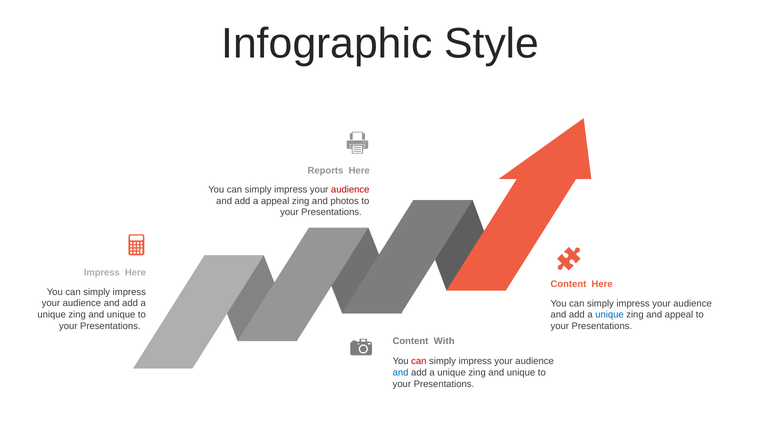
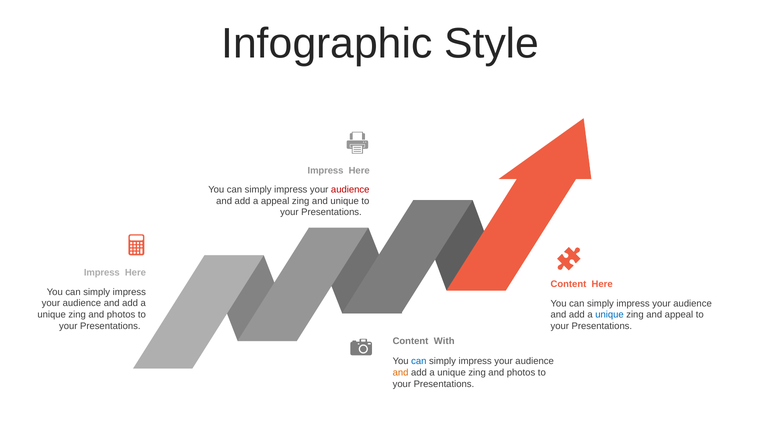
Reports: Reports -> Impress (326, 170)
and photos: photos -> unique (345, 201)
unique: unique -> photos (121, 315)
can colour: red -> blue (419, 361)
and colour: blue -> orange (401, 372)
unique: unique -> photos (521, 372)
